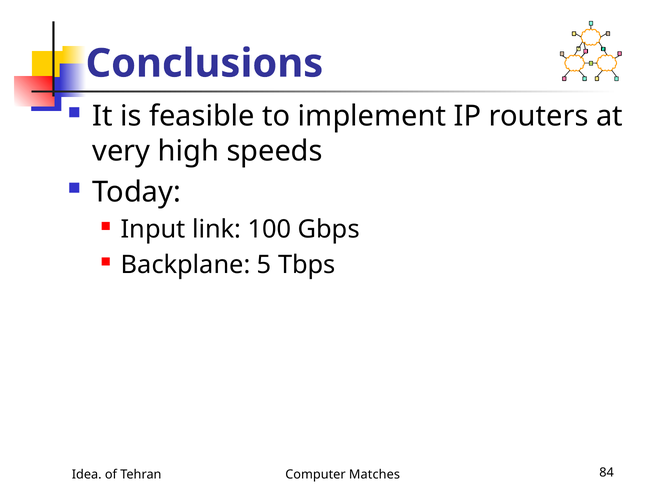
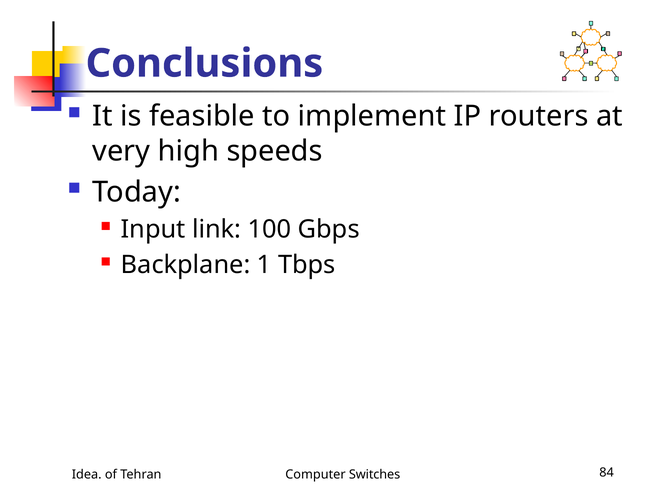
5: 5 -> 1 (264, 265)
Matches: Matches -> Switches (375, 474)
